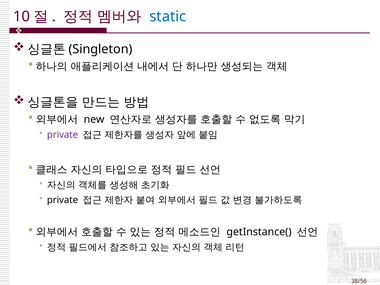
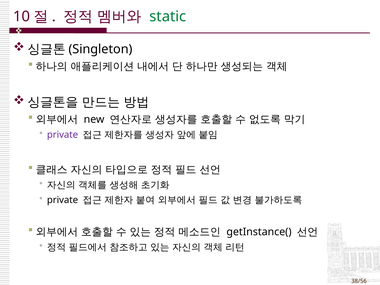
static colour: blue -> green (168, 16)
